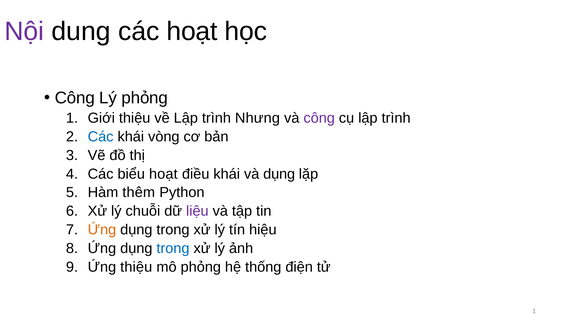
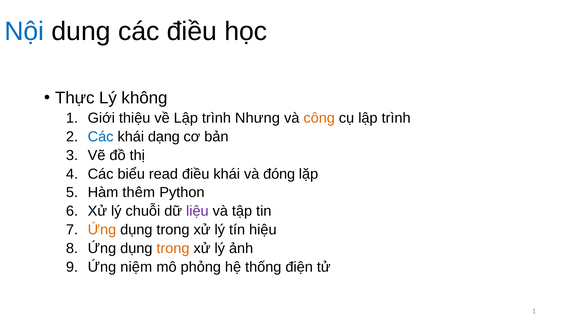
Nội colour: purple -> blue (24, 31)
các hoạt: hoạt -> điều (192, 31)
Công: Công -> Thực (75, 98)
Lý phỏng: phỏng -> không (145, 98)
công colour: purple -> orange (319, 118)
vòng: vòng -> dạng (164, 137)
biểu hoạt: hoạt -> read (163, 174)
và dụng: dụng -> đóng (279, 174)
trong colour: blue -> orange (173, 249)
Ứng thiệu: thiệu -> niệm (136, 267)
